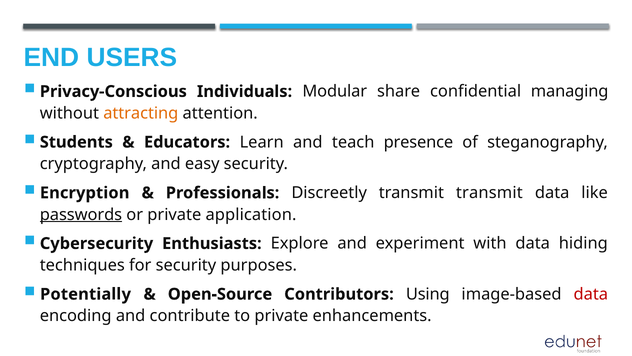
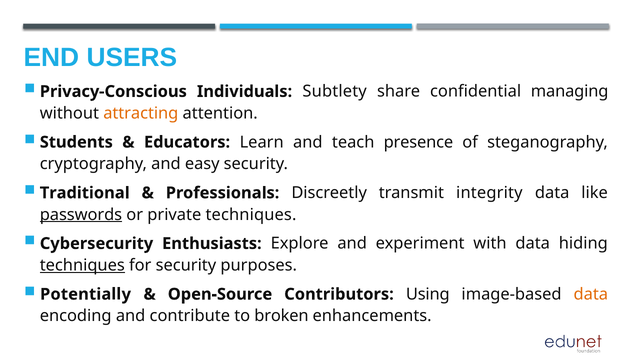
Modular: Modular -> Subtlety (335, 91)
Encryption: Encryption -> Traditional (85, 193)
transmit transmit: transmit -> integrity (489, 193)
private application: application -> techniques (251, 214)
techniques underline: none -> present (82, 265)
data colour: red -> orange (591, 294)
to private: private -> broken (281, 315)
